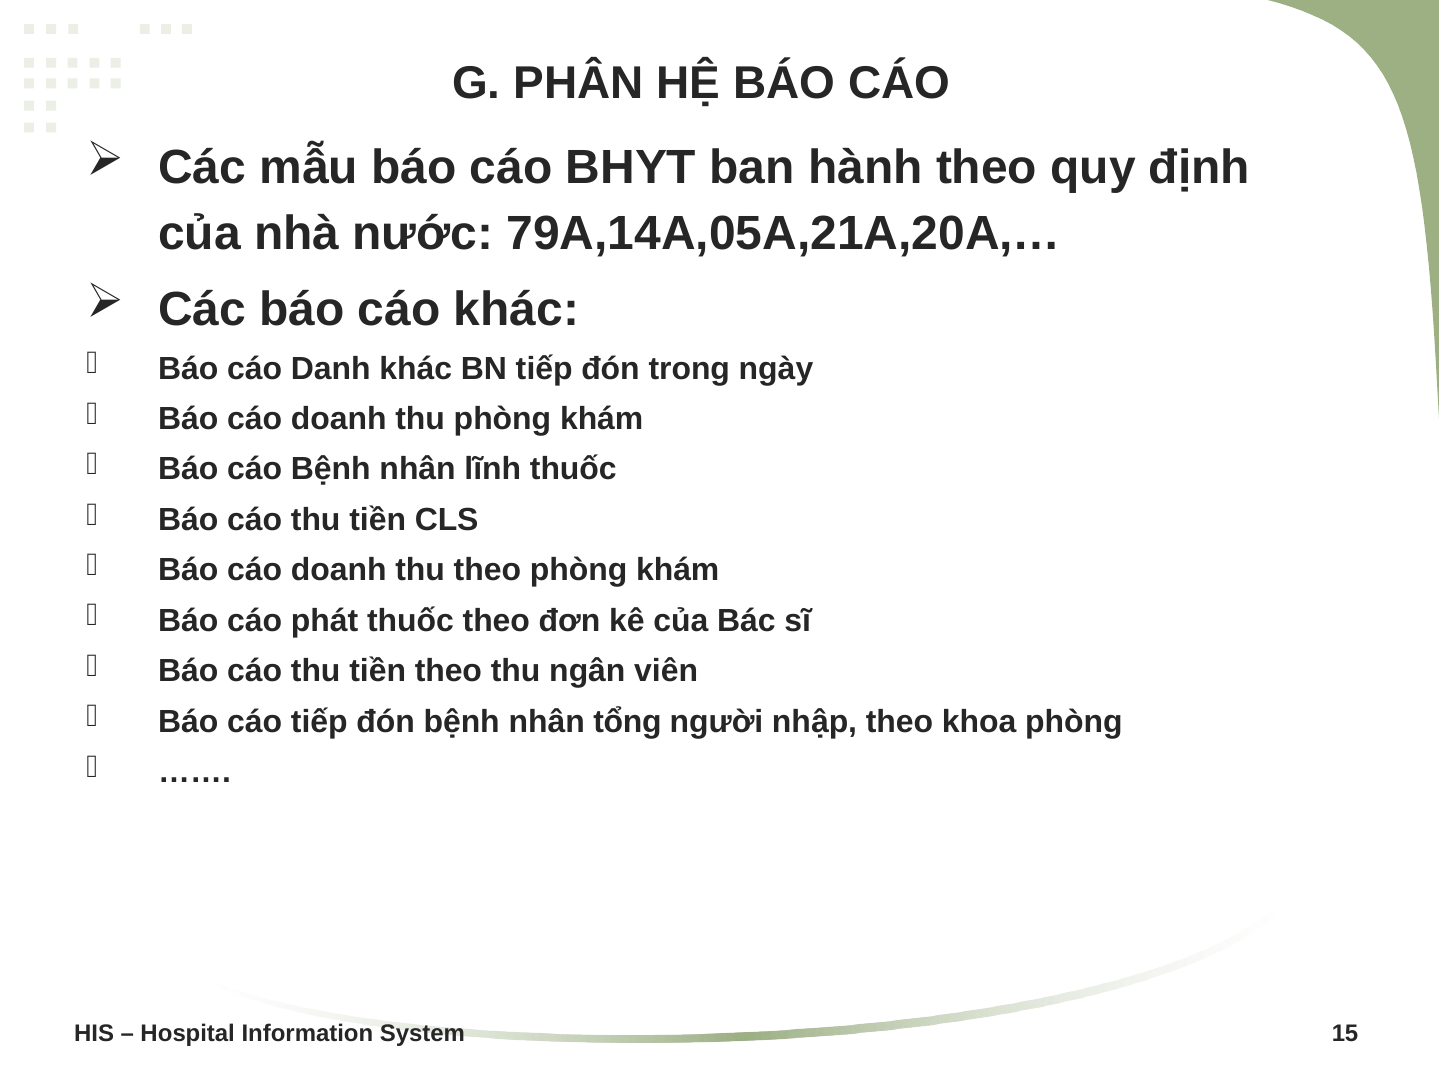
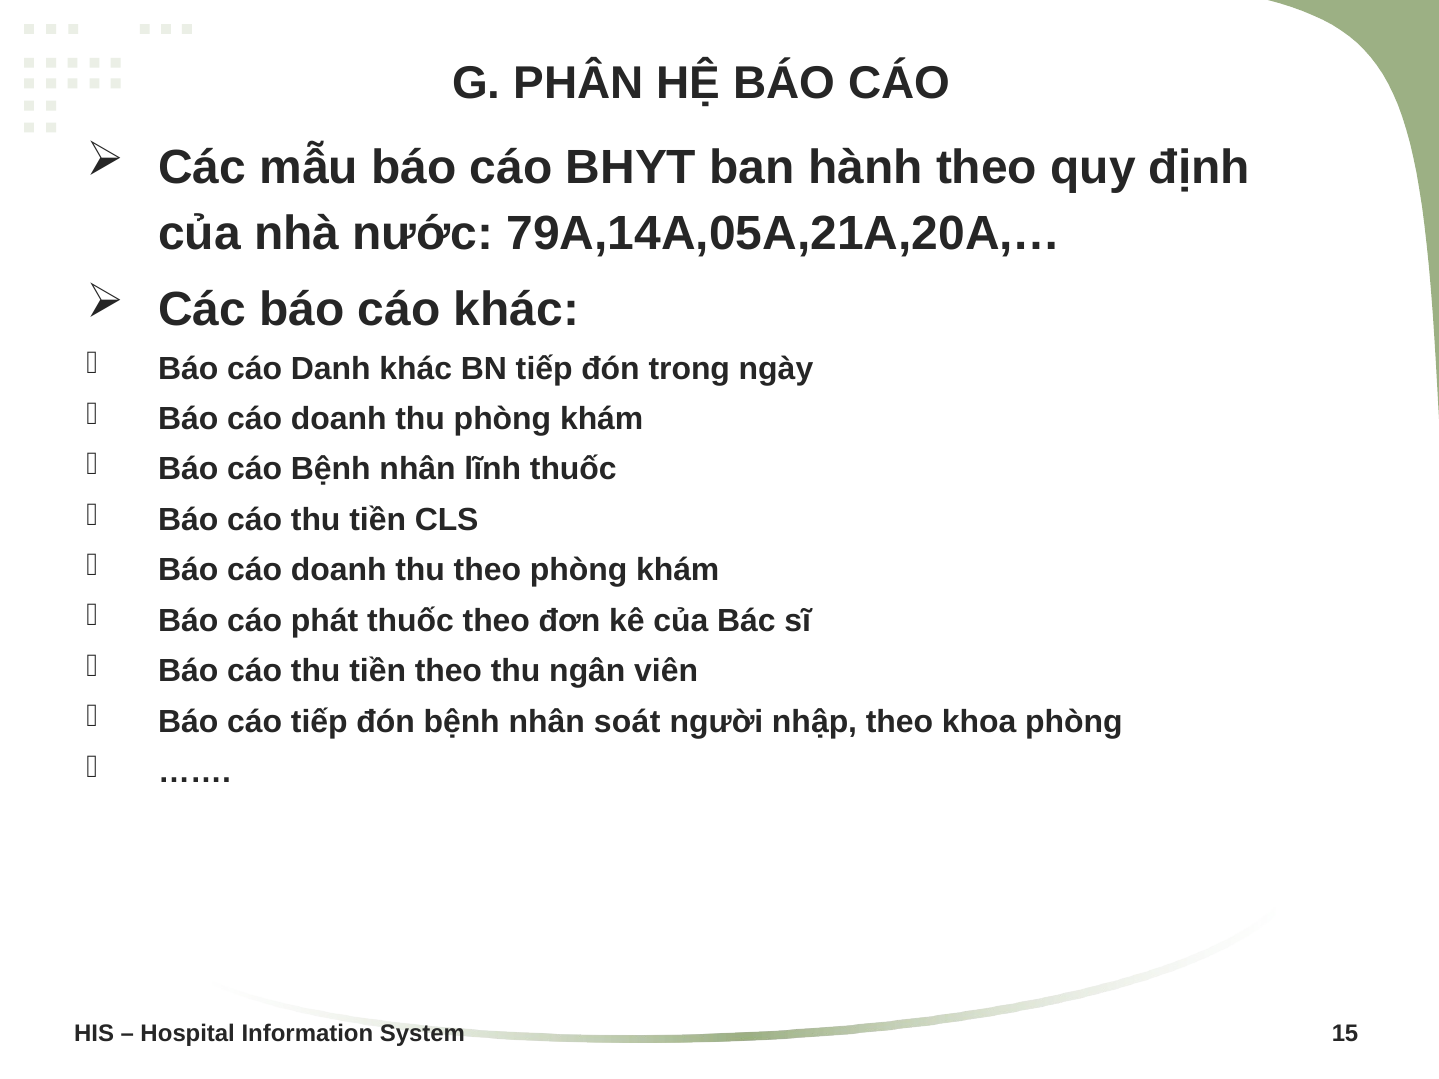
tổng: tổng -> soát (627, 722)
